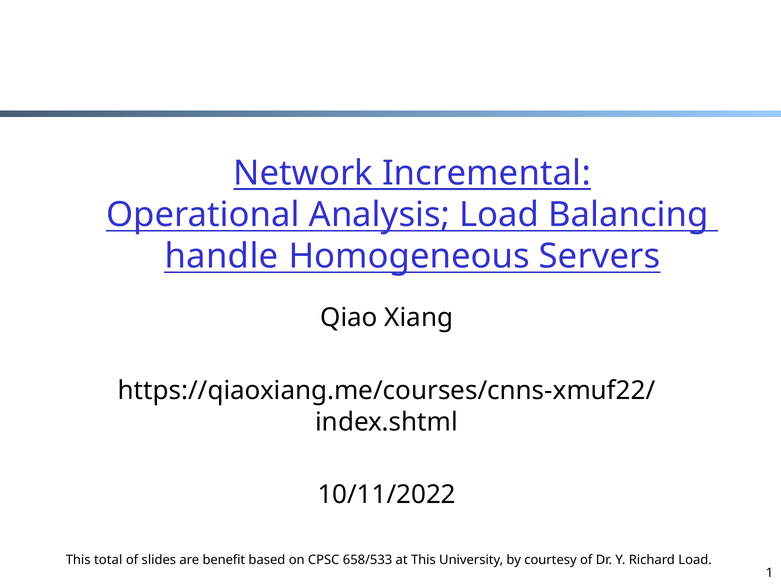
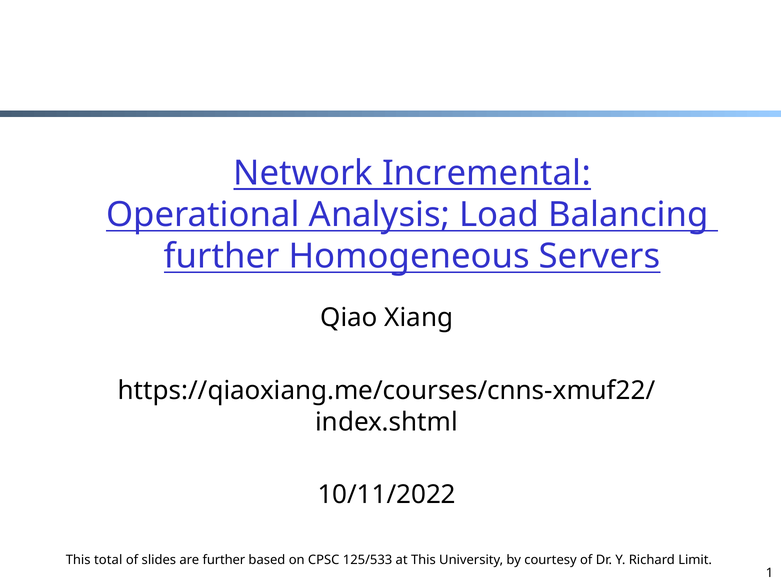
handle: handle -> further (222, 256)
are benefit: benefit -> further (224, 560)
658/533: 658/533 -> 125/533 (368, 560)
Richard Load: Load -> Limit (695, 560)
